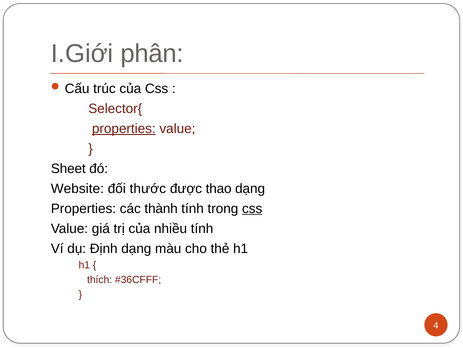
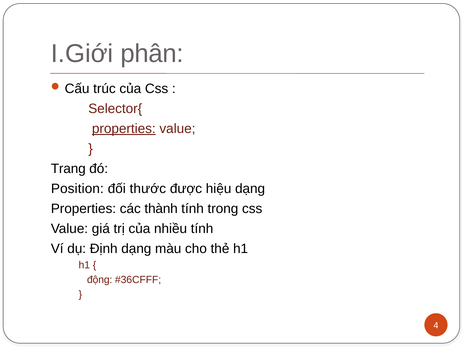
Sheet: Sheet -> Trang (68, 168)
Website: Website -> Position (77, 188)
thao: thao -> hiệu (219, 188)
css underline: present -> none (252, 208)
thích: thích -> động (100, 279)
